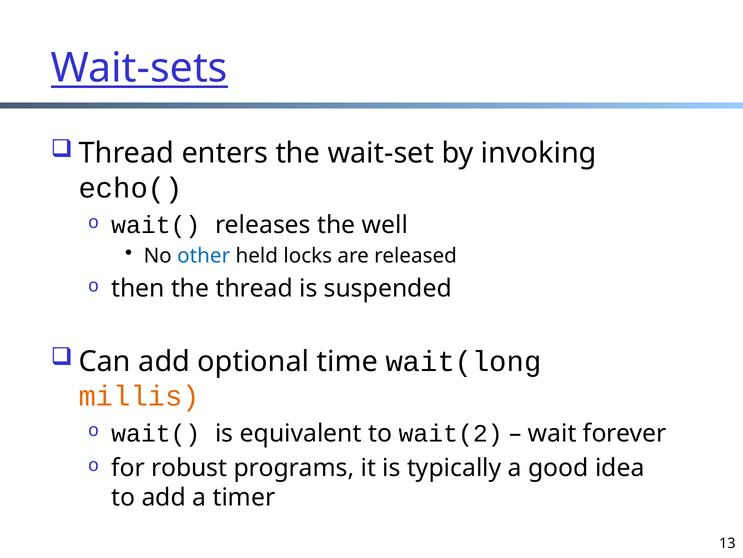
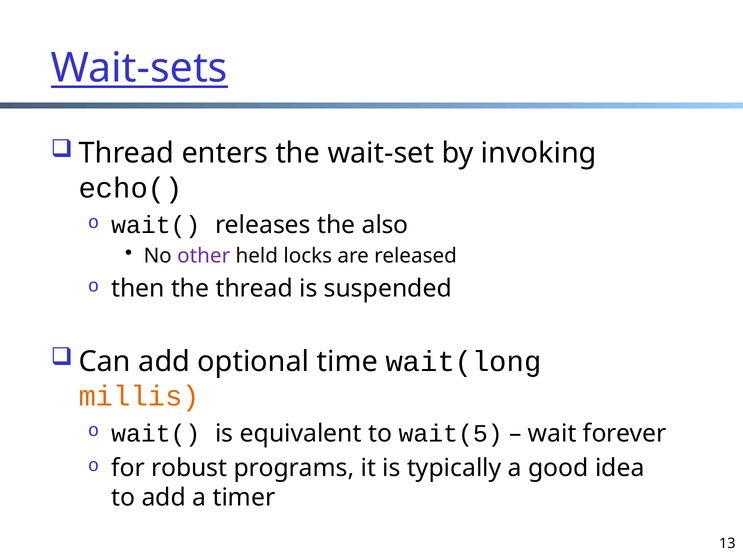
well: well -> also (385, 225)
other colour: blue -> purple (204, 256)
wait(2: wait(2 -> wait(5 (451, 433)
